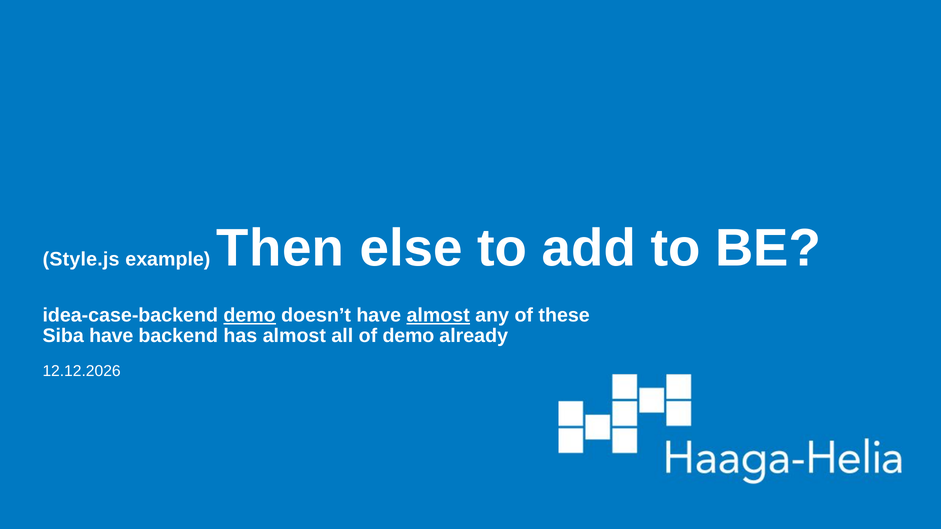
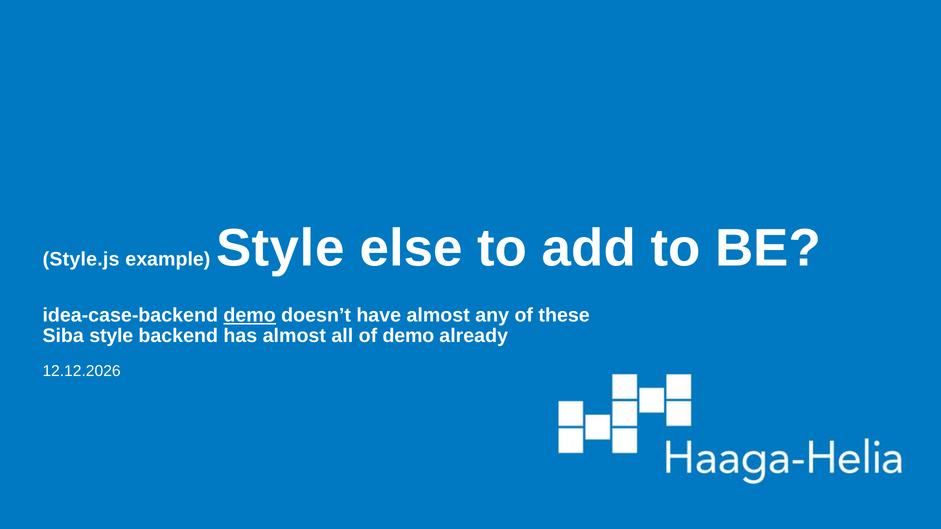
example Then: Then -> Style (280, 248)
almost underline: present -> none (438, 315)
Siba have: have -> style (111, 336)
